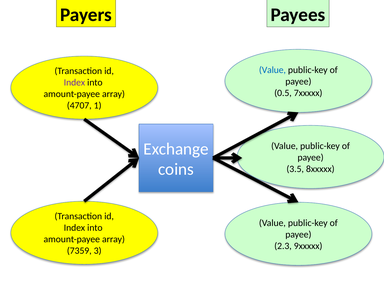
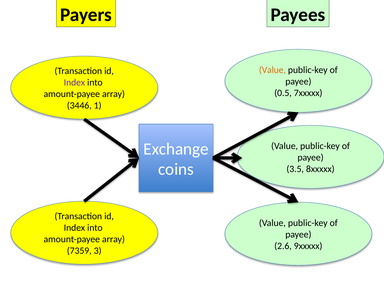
Value colour: blue -> orange (272, 70)
4707: 4707 -> 3446 (79, 106)
2.3: 2.3 -> 2.6 (283, 246)
